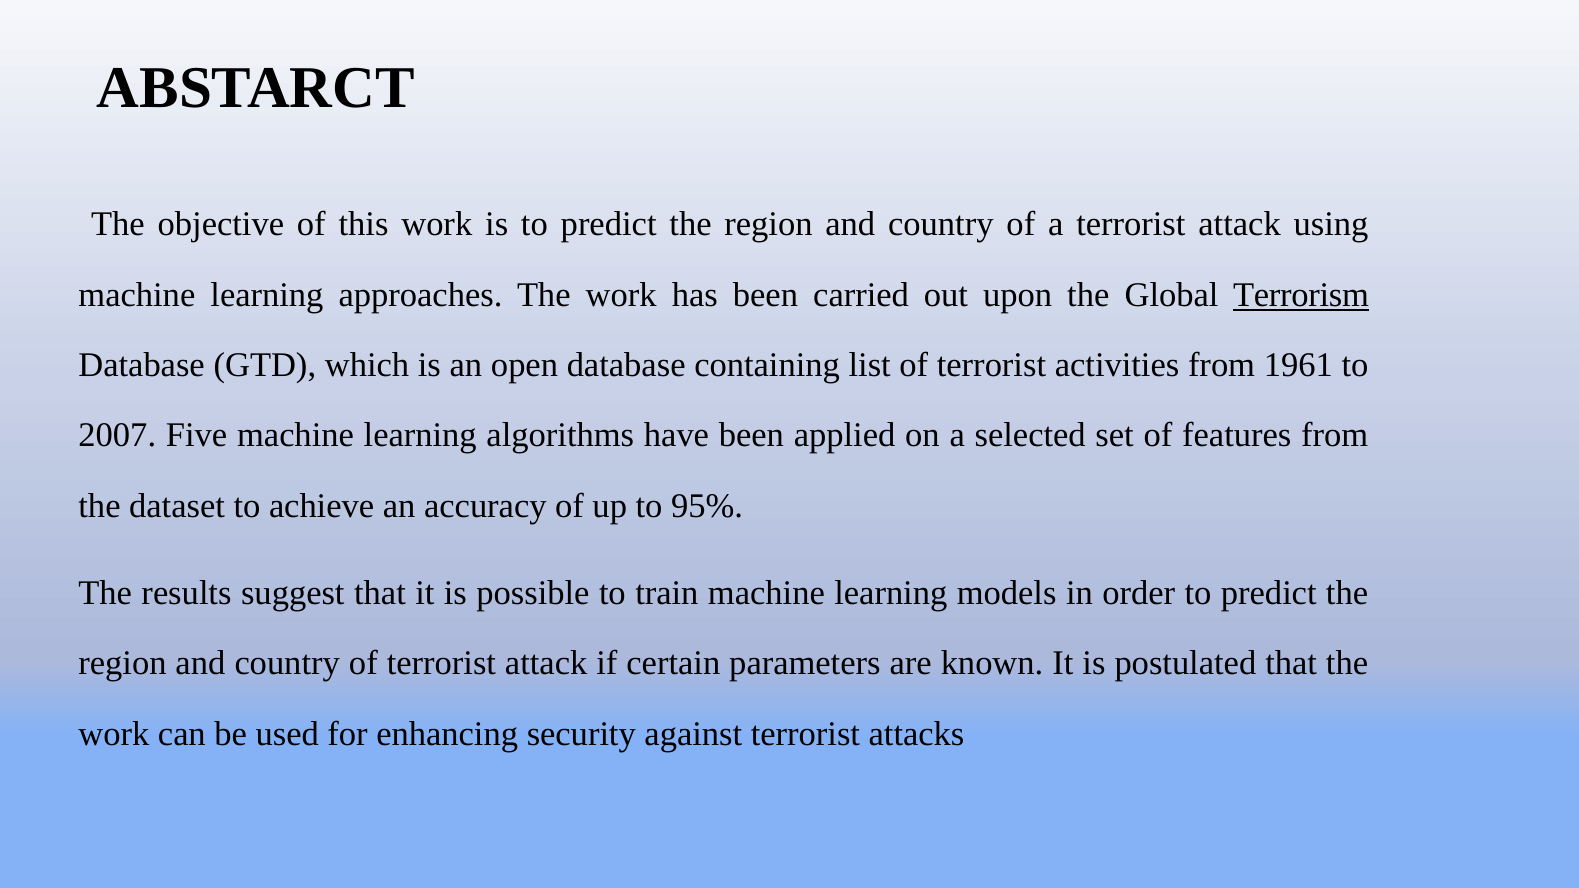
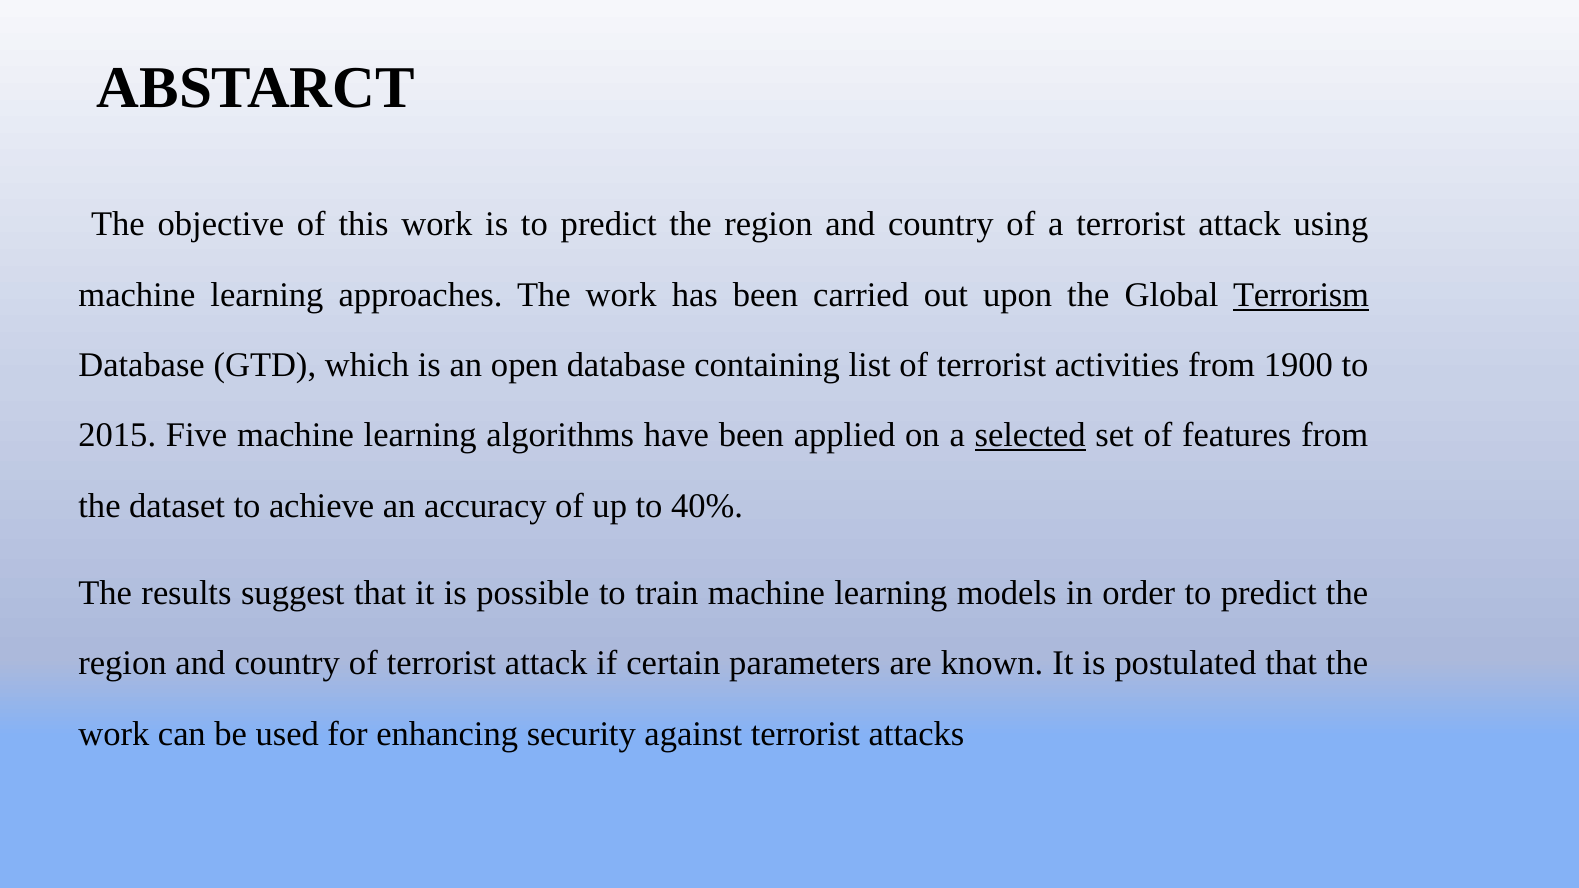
1961: 1961 -> 1900 (1298, 365)
2007: 2007 -> 2015 (117, 436)
selected underline: none -> present (1030, 436)
95%: 95% -> 40% (707, 506)
